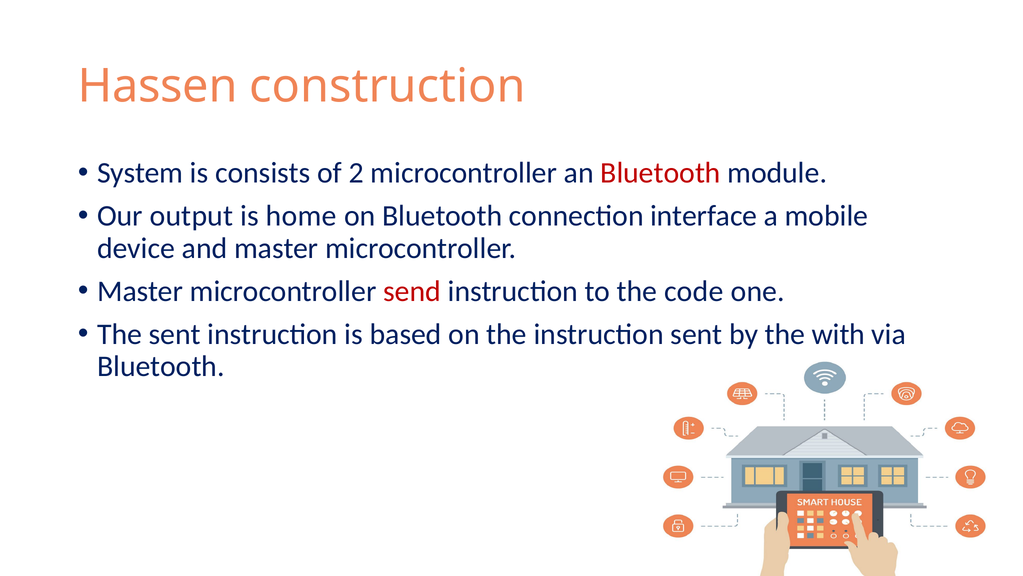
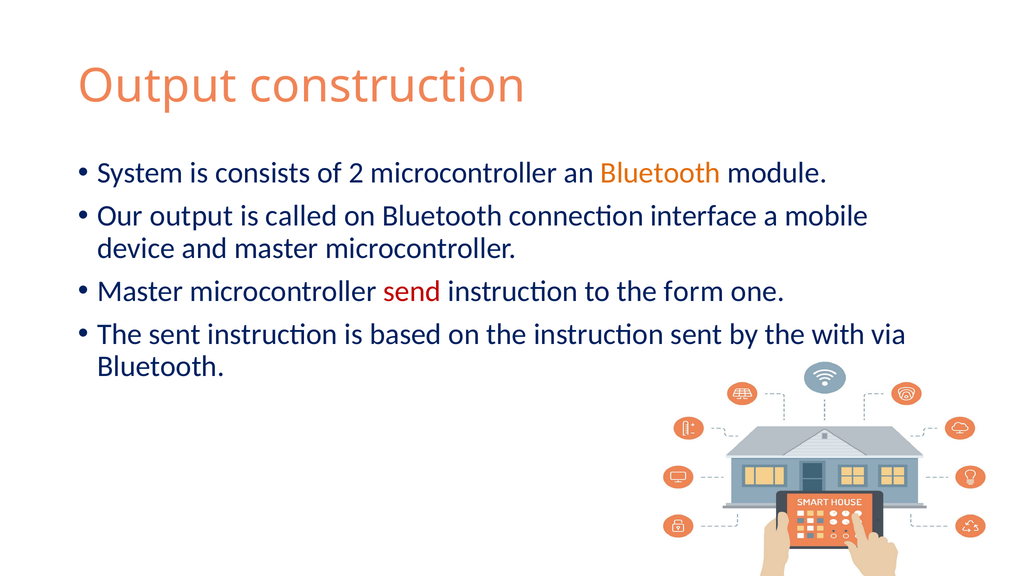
Hassen: Hassen -> Output (157, 86)
Bluetooth colour: red -> orange (661, 173)
home: home -> called (301, 216)
code: code -> form (694, 291)
